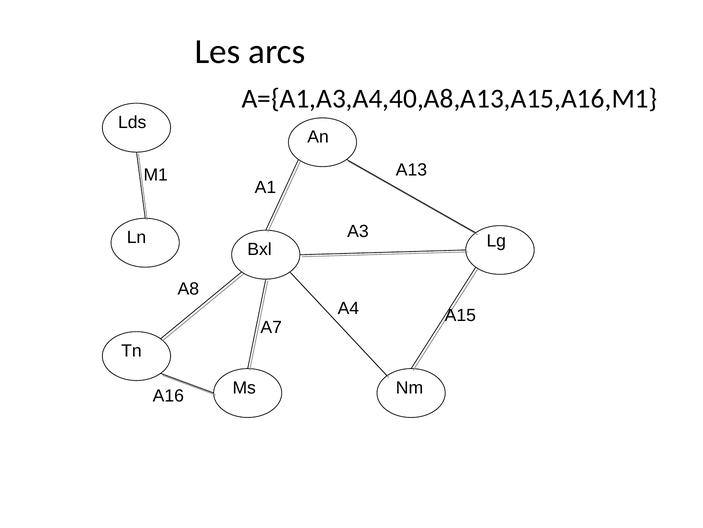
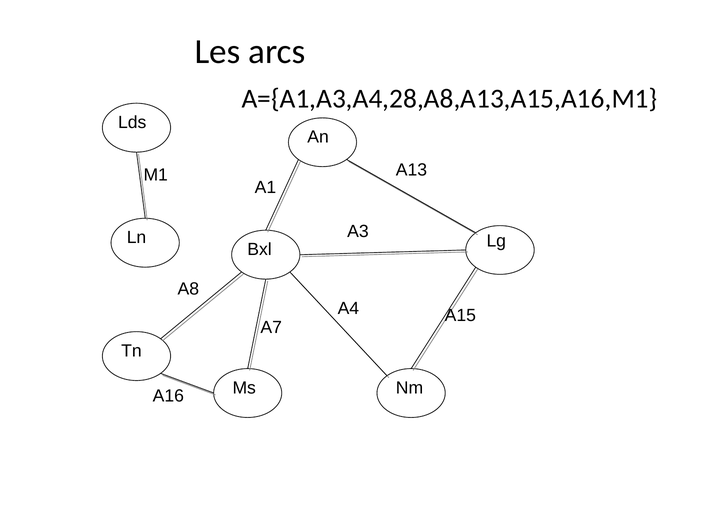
A={A1,A3,A4,40,A8,A13,A15,A16,M1: A={A1,A3,A4,40,A8,A13,A15,A16,M1 -> A={A1,A3,A4,28,A8,A13,A15,A16,M1 (449, 99)
